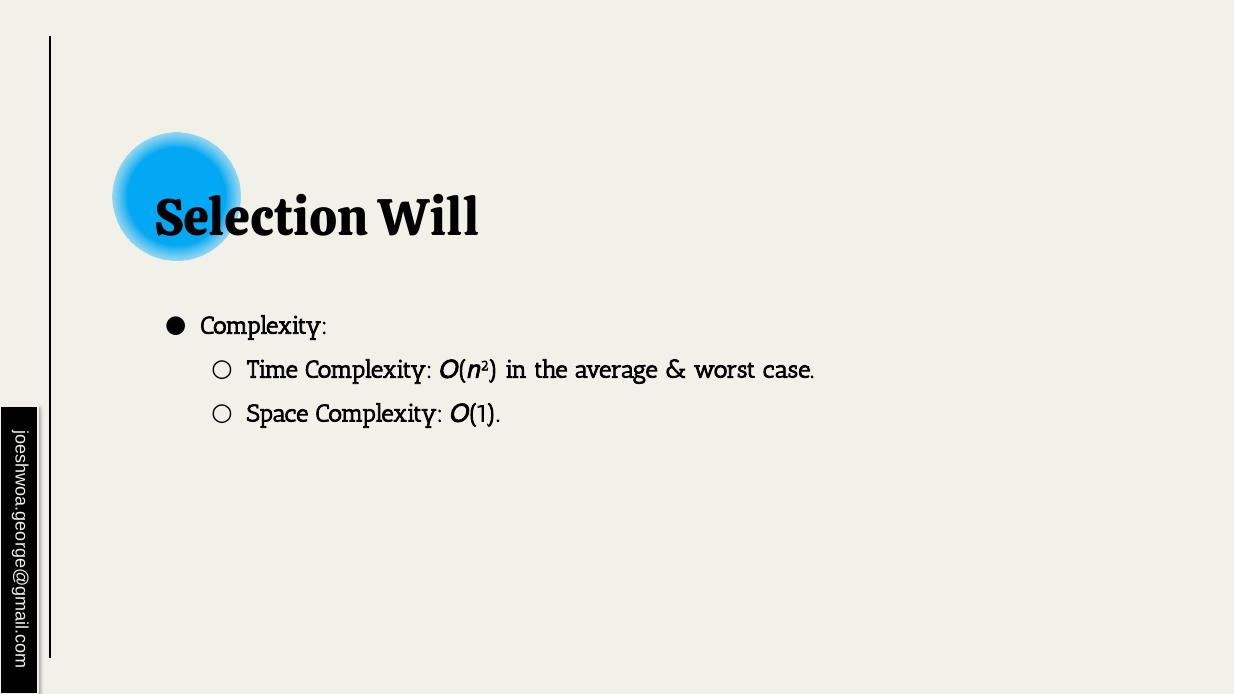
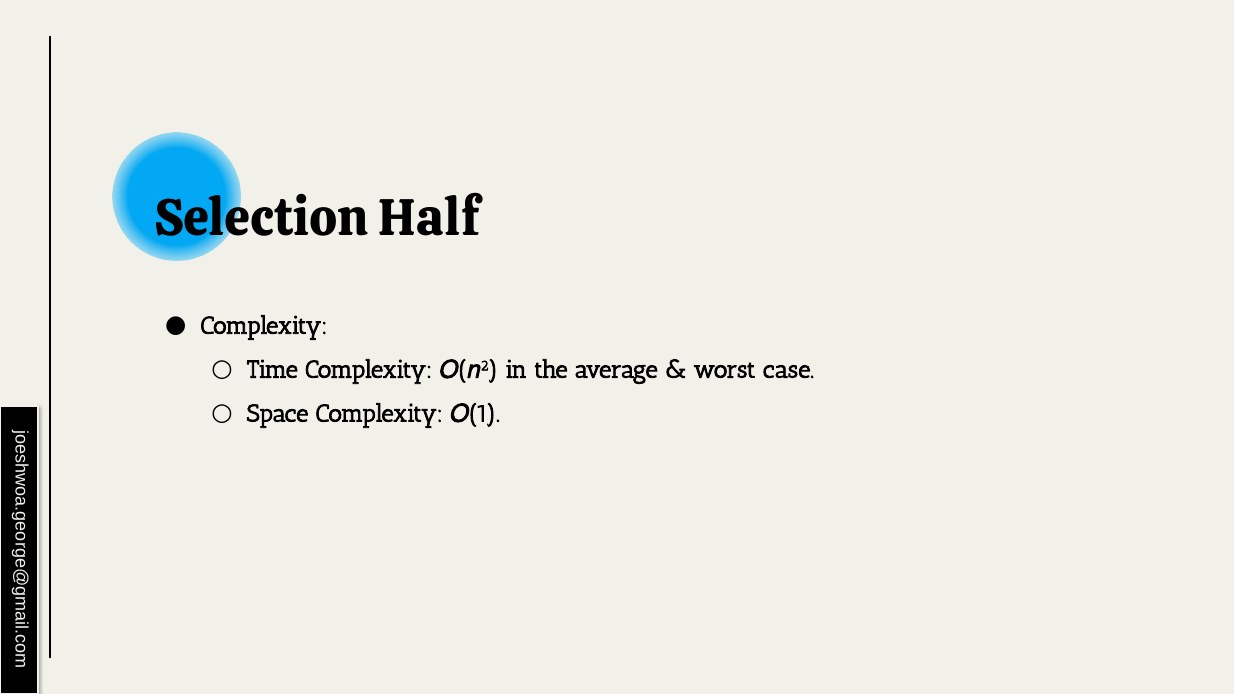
Will: Will -> Half (429, 218)
